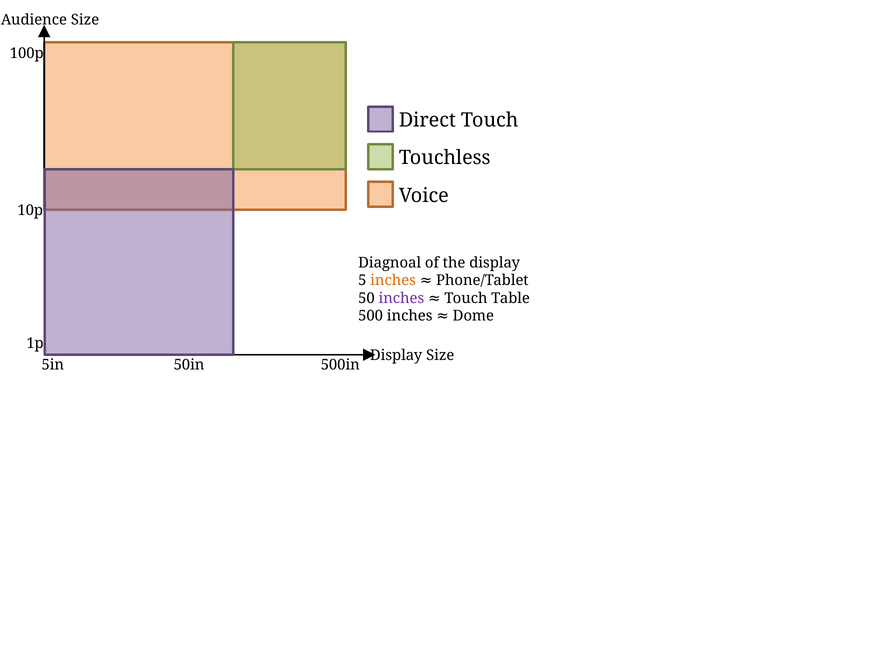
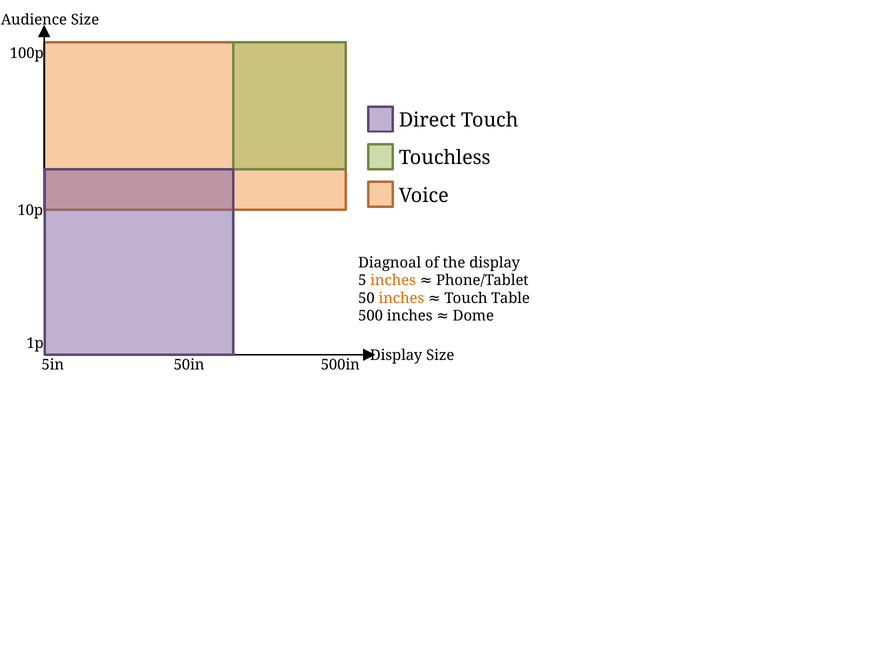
inches colour: purple -> orange (401, 298)
